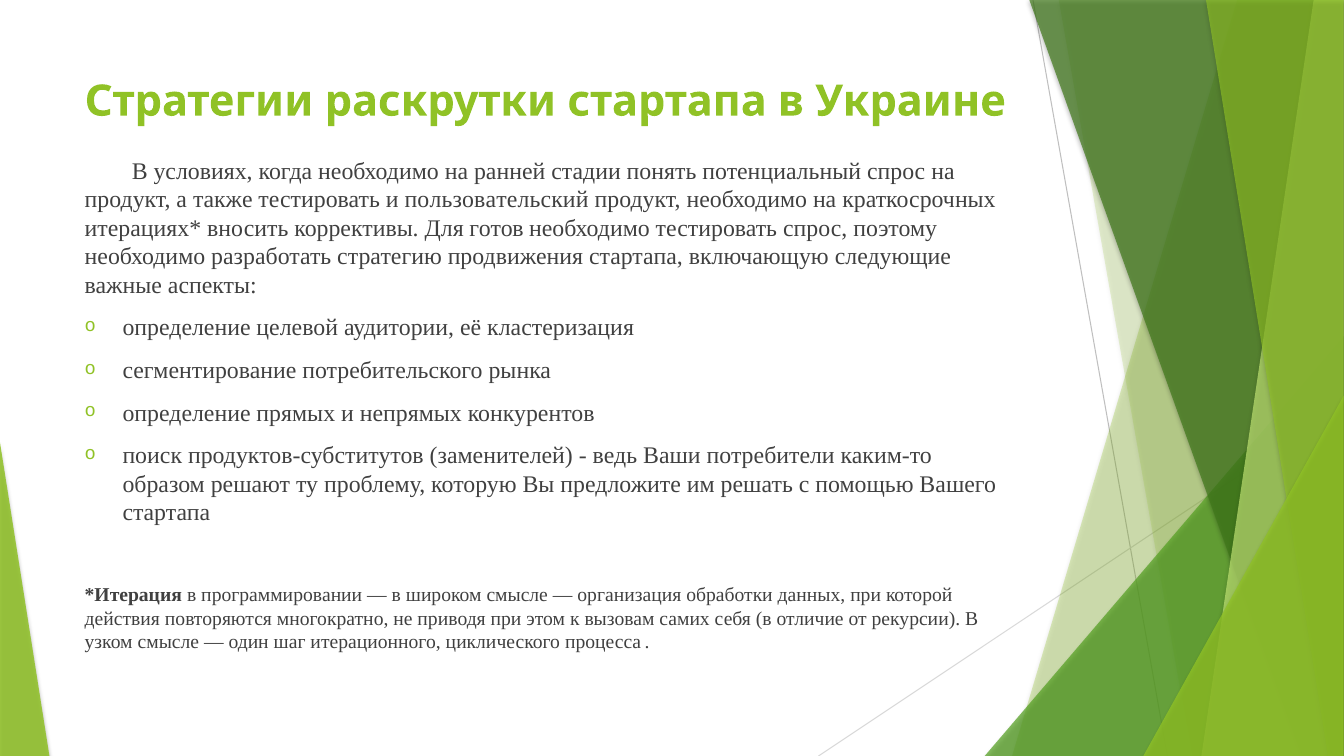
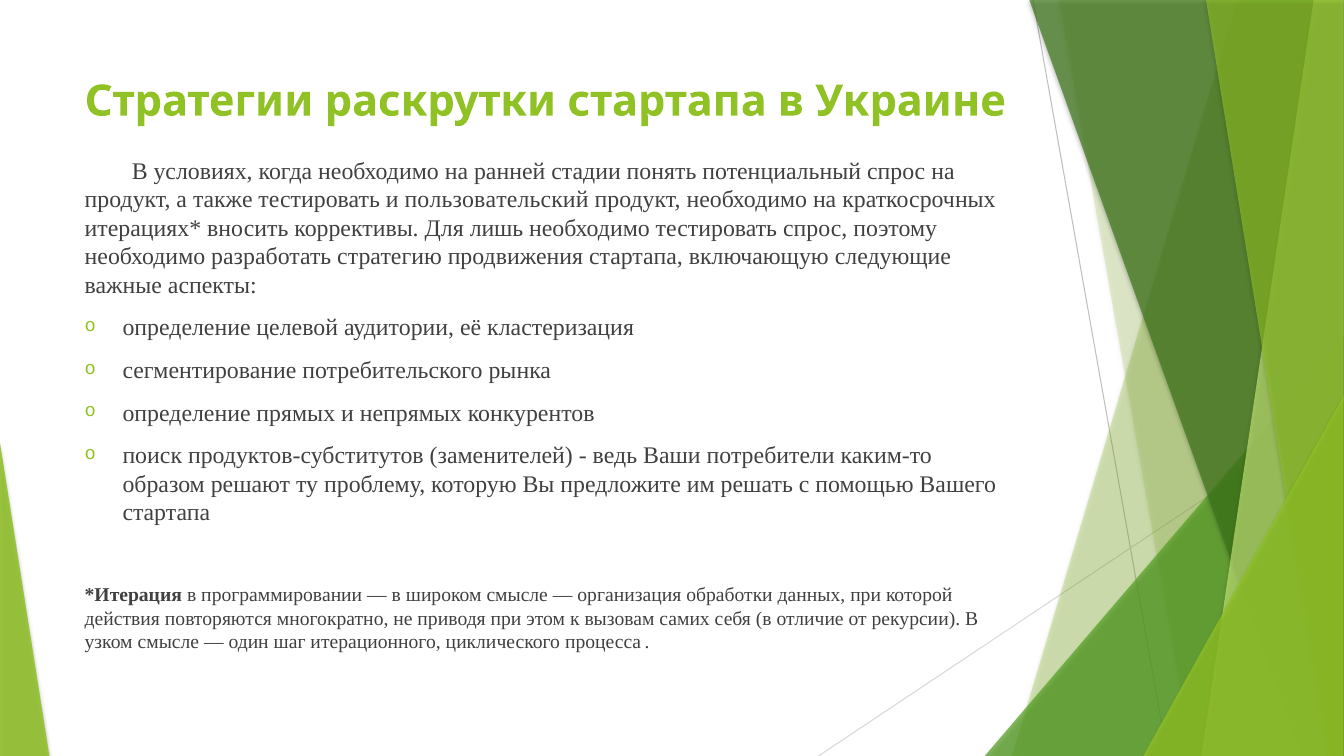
готов: готов -> лишь (497, 228)
